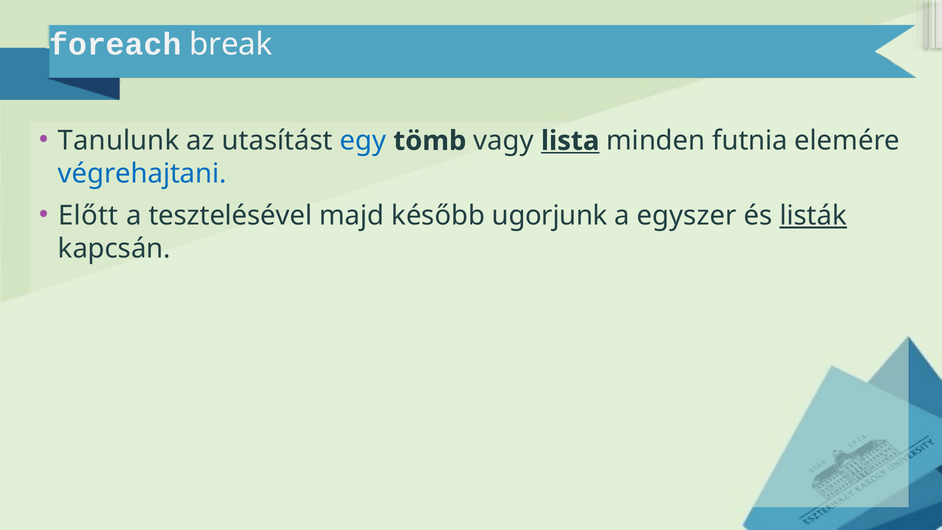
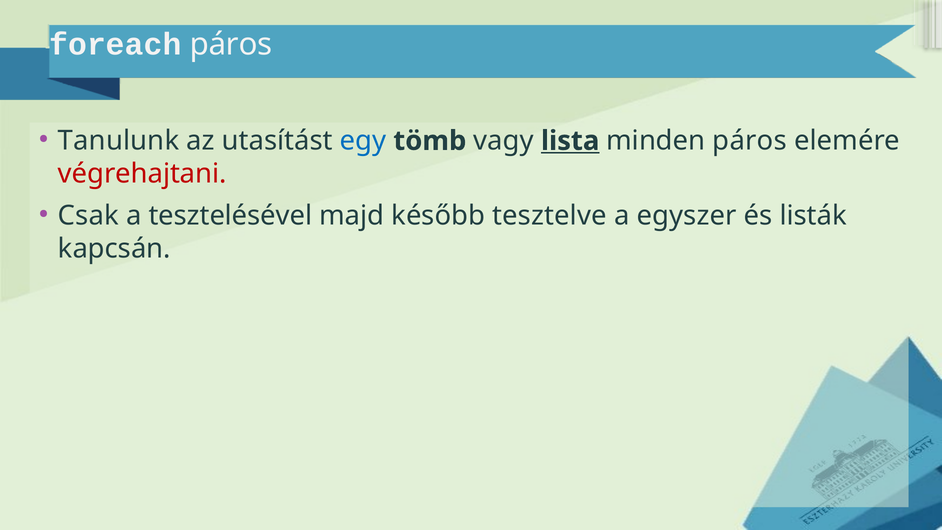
foreach break: break -> páros (231, 45)
minden futnia: futnia -> páros (750, 141)
végrehajtani colour: blue -> red (142, 174)
Előtt: Előtt -> Csak (88, 216)
ugorjunk: ugorjunk -> tesztelve (549, 216)
listák underline: present -> none (813, 216)
